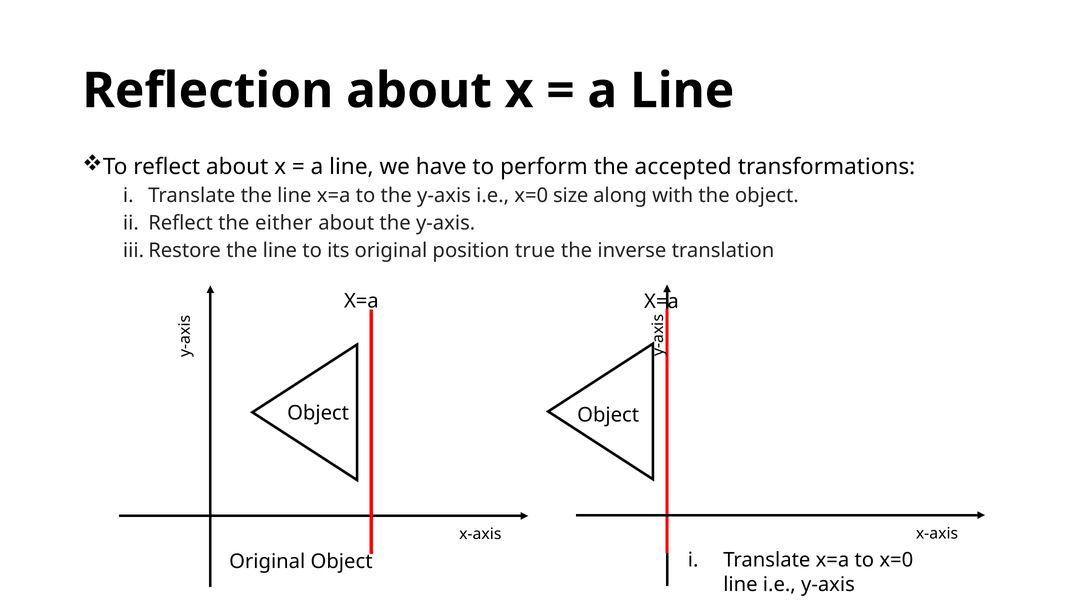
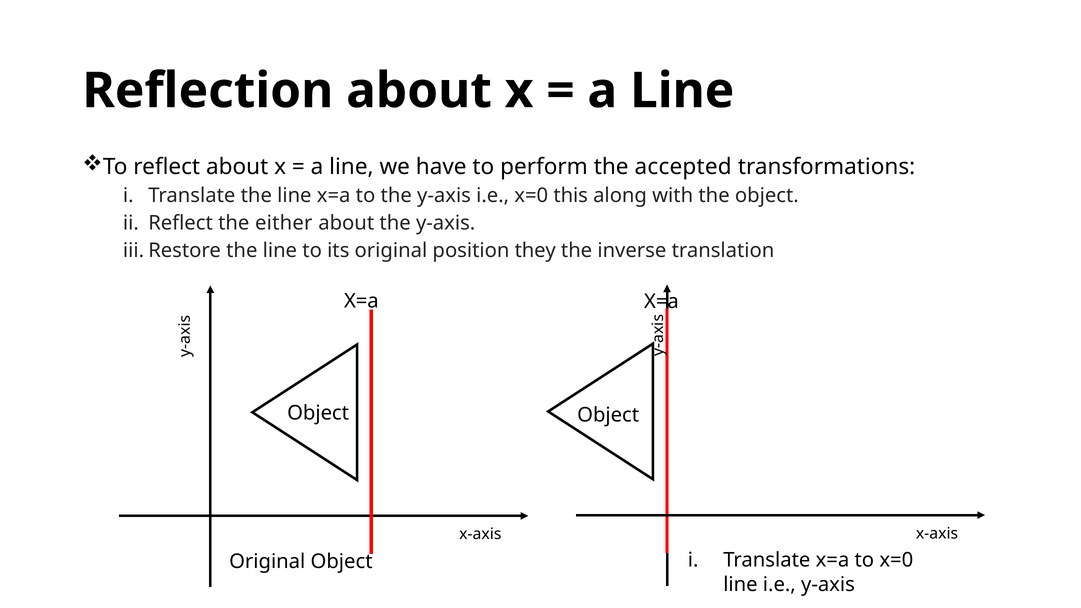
size: size -> this (571, 195)
true: true -> they (535, 251)
